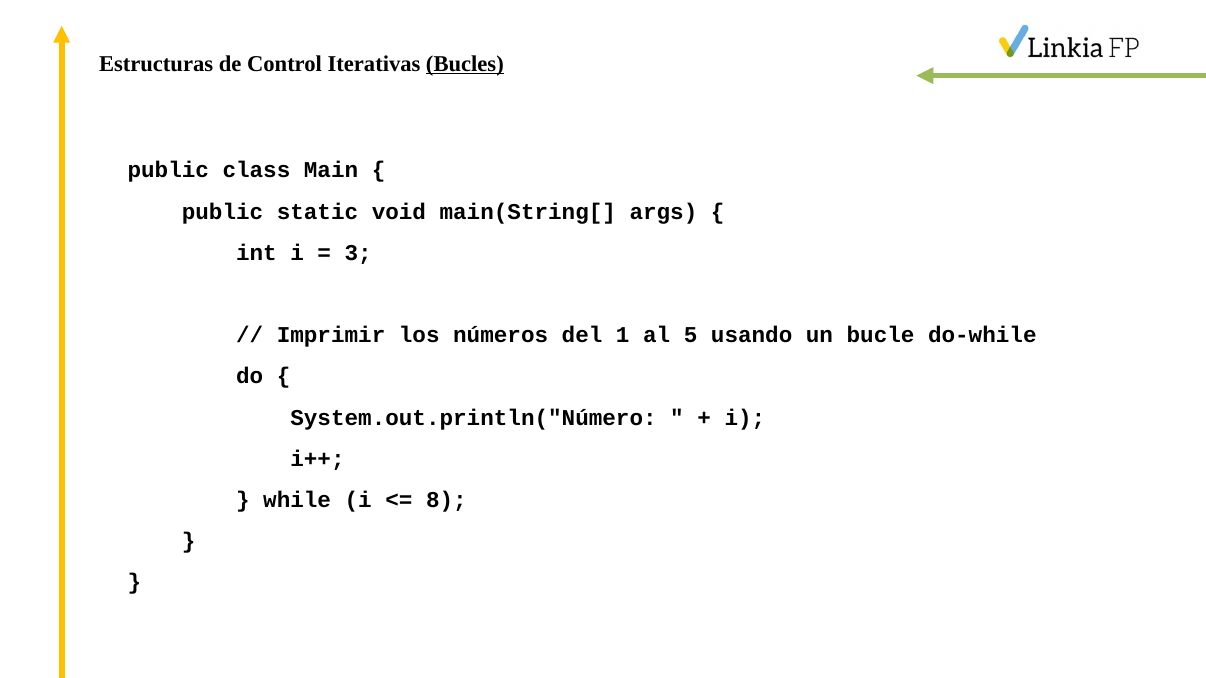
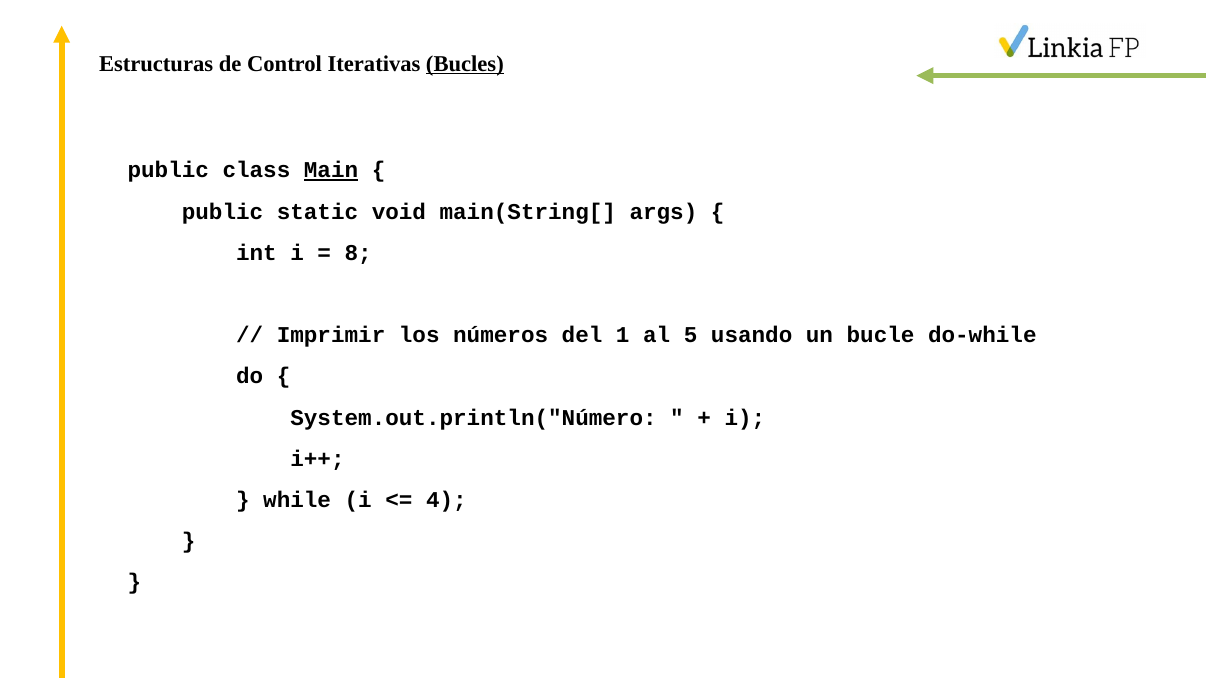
Main underline: none -> present (331, 170)
3: 3 -> 8 (358, 253)
8: 8 -> 4 (446, 500)
